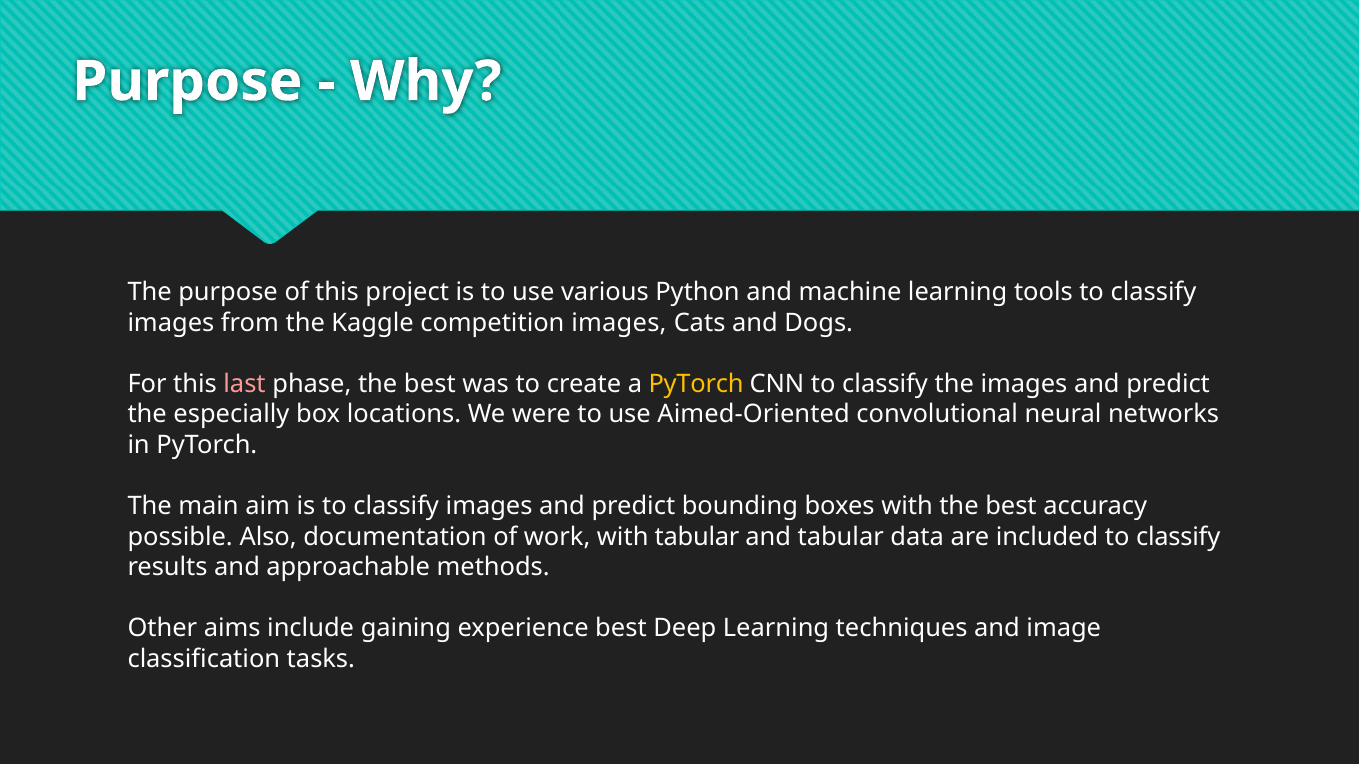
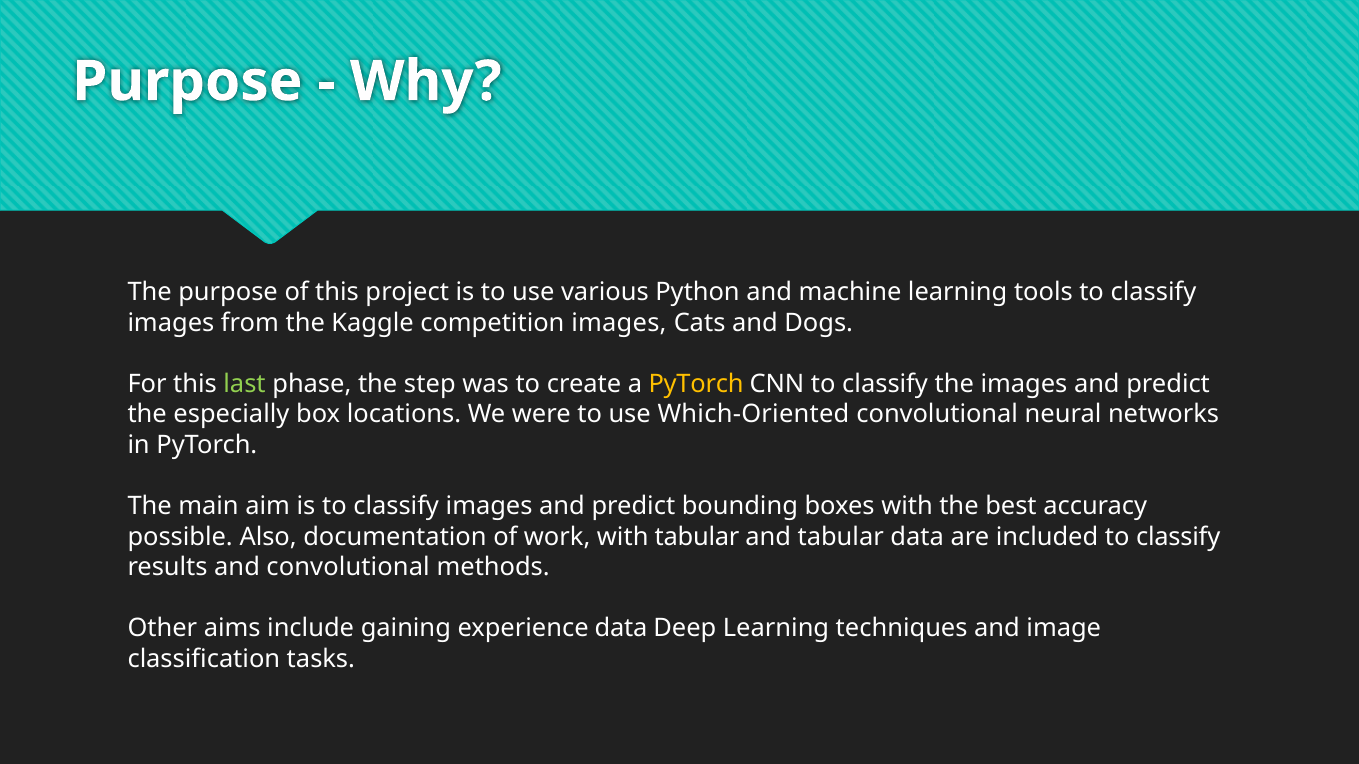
last colour: pink -> light green (245, 384)
phase the best: best -> step (430, 384)
Aimed-Oriented: Aimed-Oriented -> Which-Oriented (753, 415)
and approachable: approachable -> convolutional (348, 568)
experience best: best -> data (621, 629)
